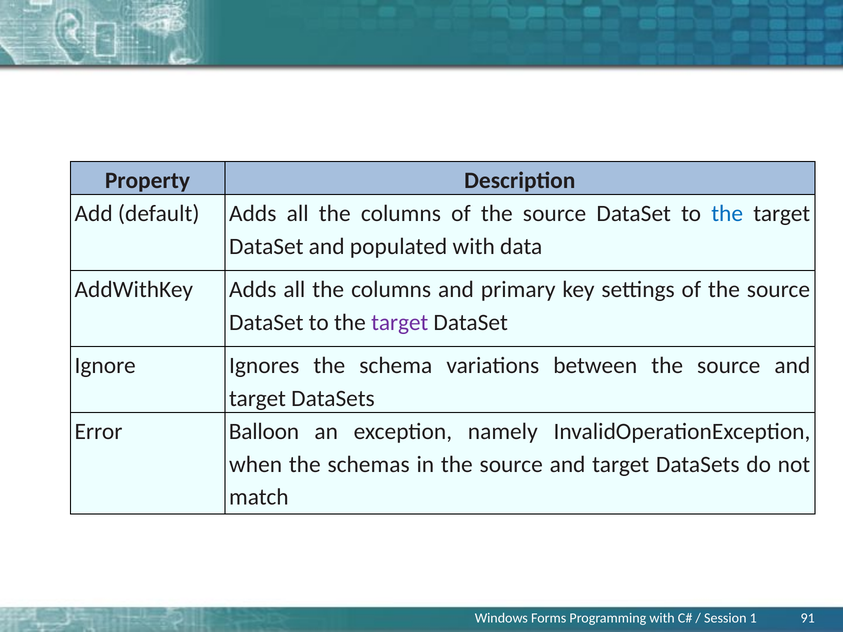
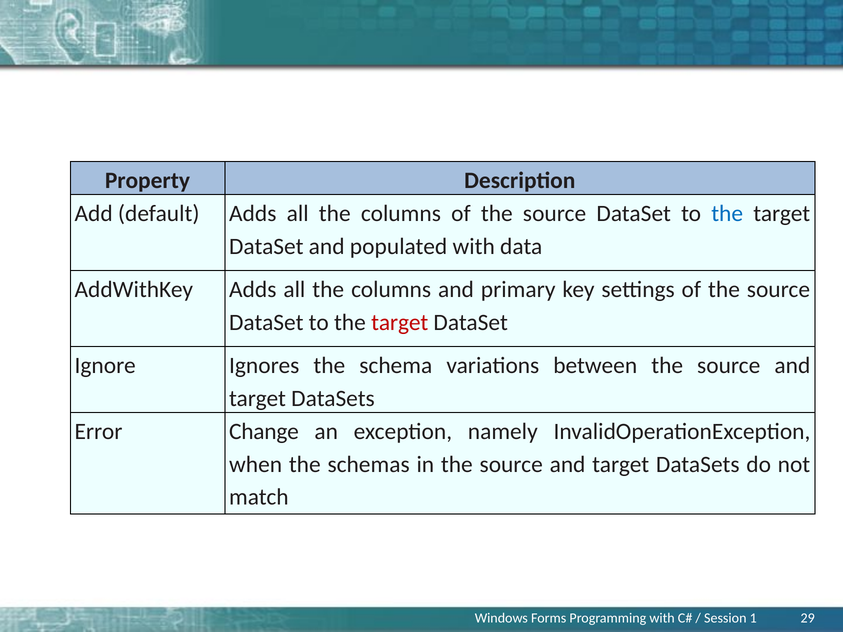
target colour: purple -> red (400, 322)
Balloon: Balloon -> Change (264, 432)
91: 91 -> 29 (808, 618)
